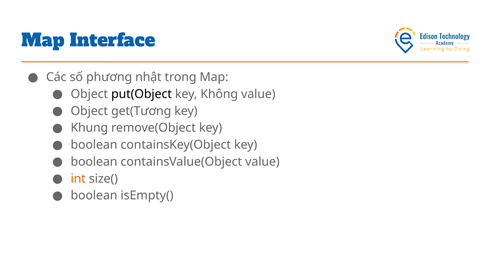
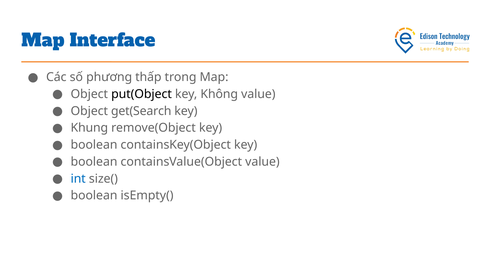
nhật: nhật -> thấp (148, 77)
get(Tương: get(Tương -> get(Search (141, 111)
int colour: orange -> blue (78, 178)
